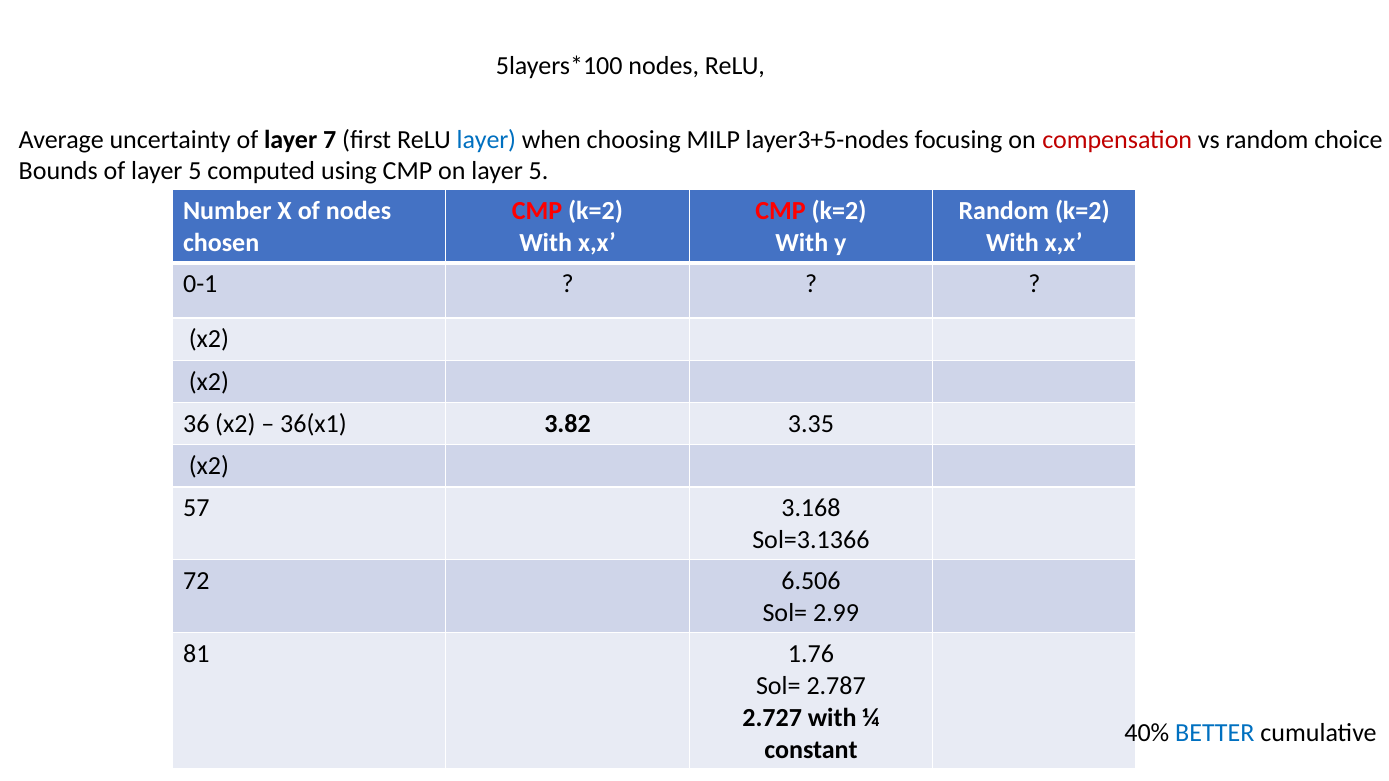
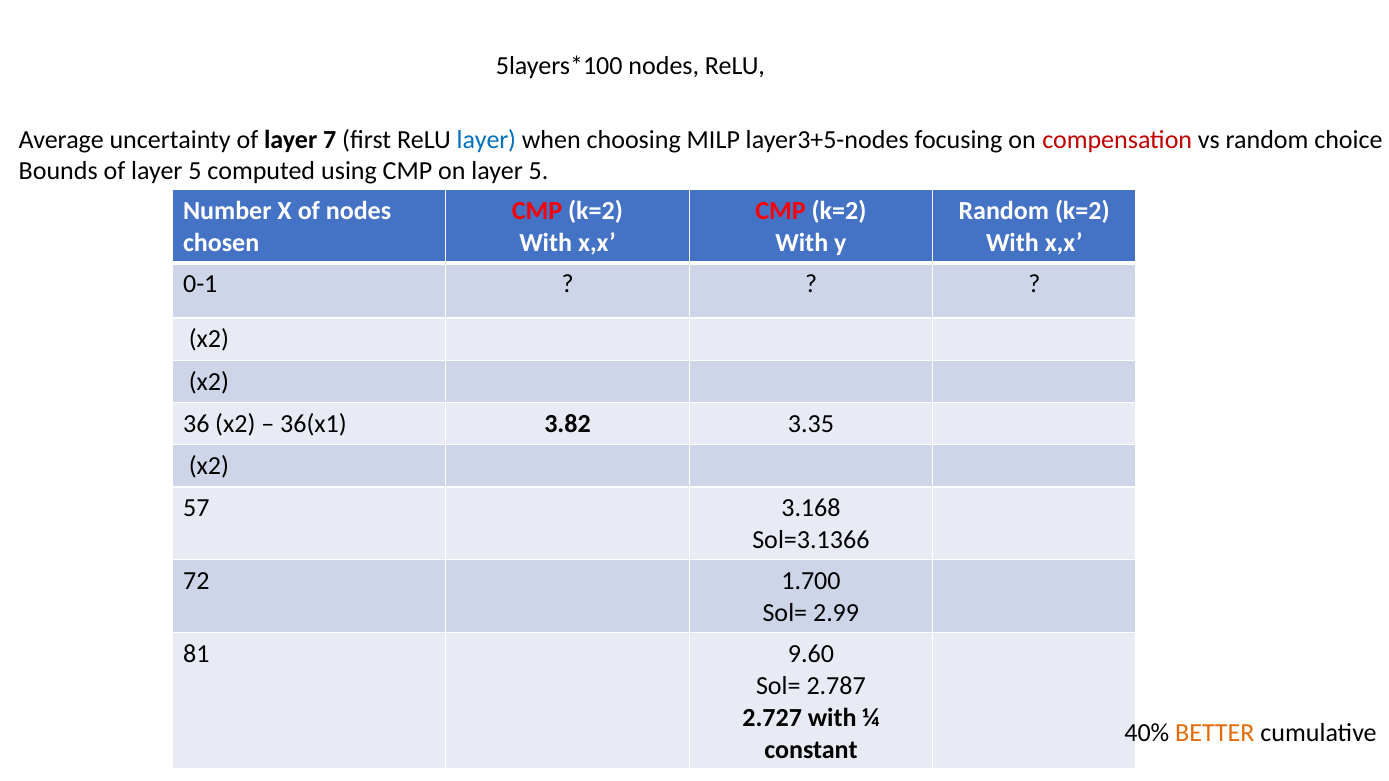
6.506: 6.506 -> 1.700 (811, 581)
1.76: 1.76 -> 9.60 (811, 654)
BETTER colour: blue -> orange (1215, 733)
